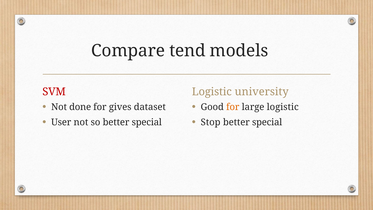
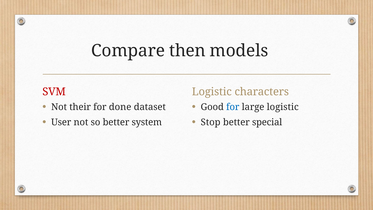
tend: tend -> then (187, 51)
university: university -> characters (262, 92)
done: done -> their (80, 107)
gives: gives -> done (120, 107)
for colour: orange -> blue (233, 107)
so better special: special -> system (147, 122)
